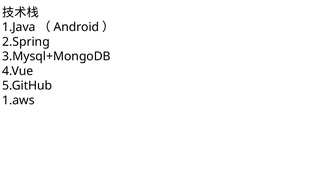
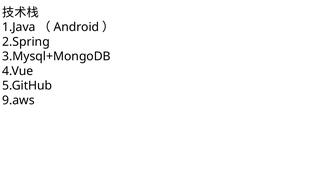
1.aws: 1.aws -> 9.aws (18, 100)
